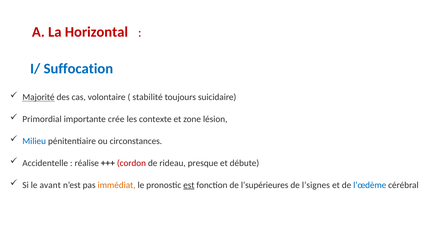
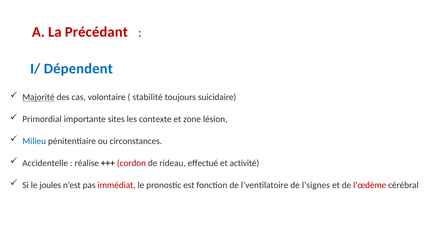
Horizontal: Horizontal -> Précédant (96, 32)
Suffocation: Suffocation -> Dépendent (78, 69)
crée: crée -> sites (116, 119)
presque: presque -> effectué (203, 163)
débute: débute -> activité (244, 163)
avant: avant -> joules (50, 185)
immédiat colour: orange -> red (117, 185)
est underline: present -> none (189, 185)
l’supérieures: l’supérieures -> l’ventilatoire (265, 185)
l’œdème colour: blue -> red (370, 185)
